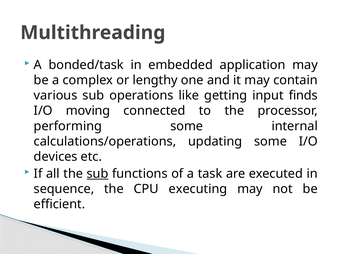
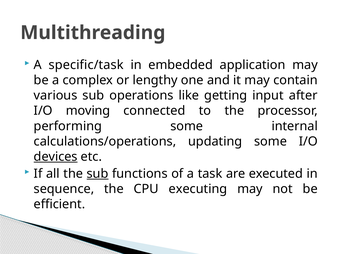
bonded/task: bonded/task -> specific/task (86, 65)
finds: finds -> after (303, 95)
devices underline: none -> present (56, 156)
